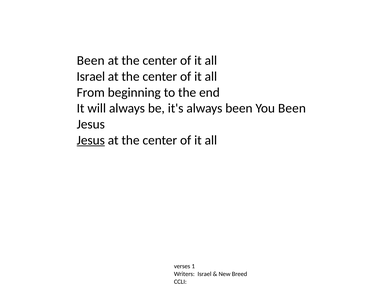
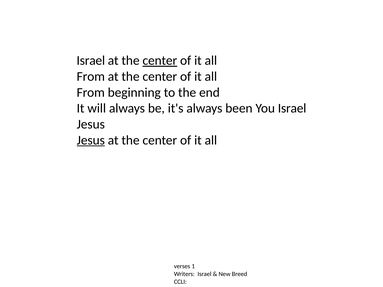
Been: Been -> Israel (91, 61)
center underline: none -> present (160, 61)
Israel: Israel -> From (91, 77)
You Been: Been -> Israel (292, 108)
